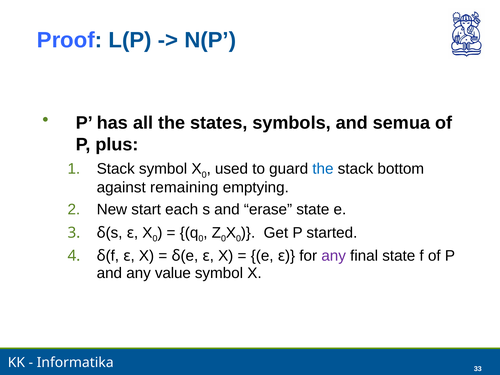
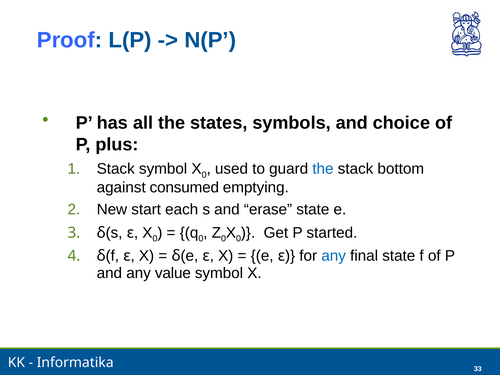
semua: semua -> choice (401, 123)
remaining: remaining -> consumed (184, 187)
any colour: purple -> blue (334, 256)
